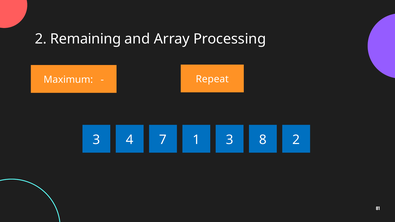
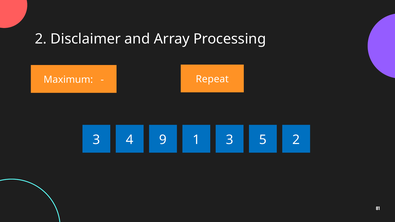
Remaining: Remaining -> Disclaimer (86, 39)
7: 7 -> 9 (163, 140)
8: 8 -> 5 (263, 140)
